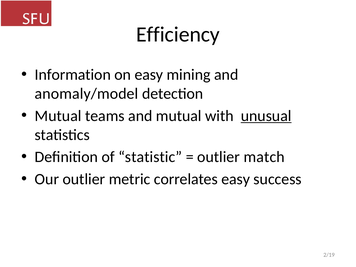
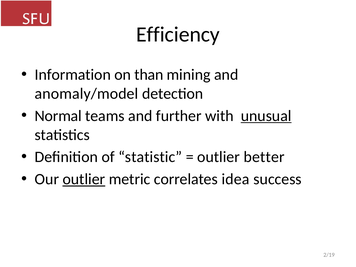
on easy: easy -> than (149, 75)
Mutual: Mutual -> Normal (58, 116)
and mutual: mutual -> further (179, 116)
match: match -> better (264, 157)
outlier underline: none -> present (84, 179)
correlates easy: easy -> idea (236, 179)
